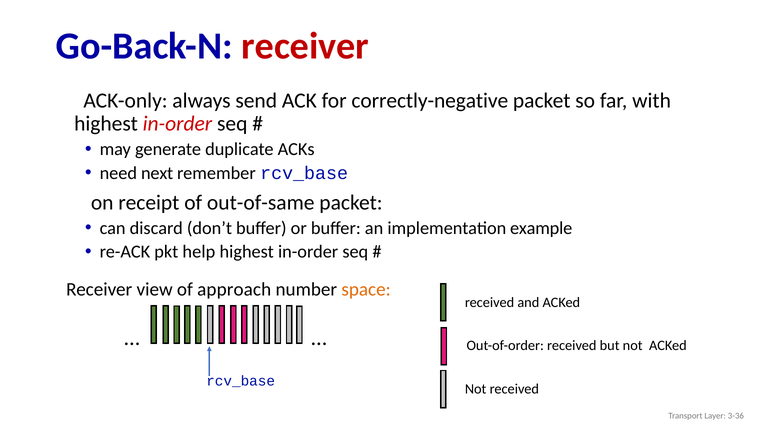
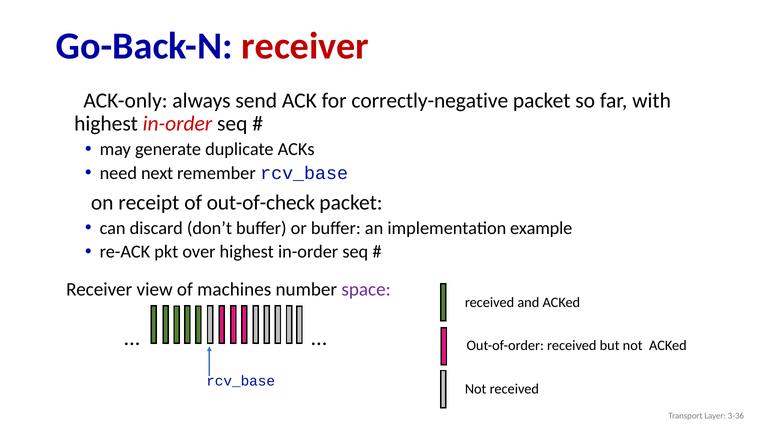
out-of-same: out-of-same -> out-of-check (261, 202)
help: help -> over (199, 252)
approach: approach -> machines (234, 289)
space colour: orange -> purple (366, 289)
